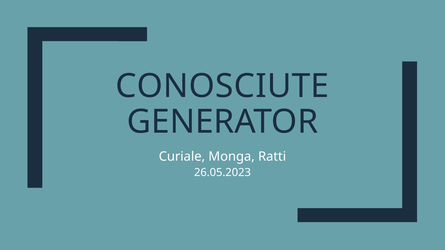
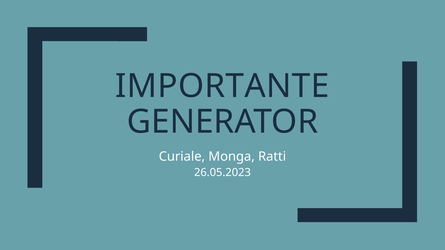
CONOSCIUTE: CONOSCIUTE -> IMPORTANTE (222, 86)
